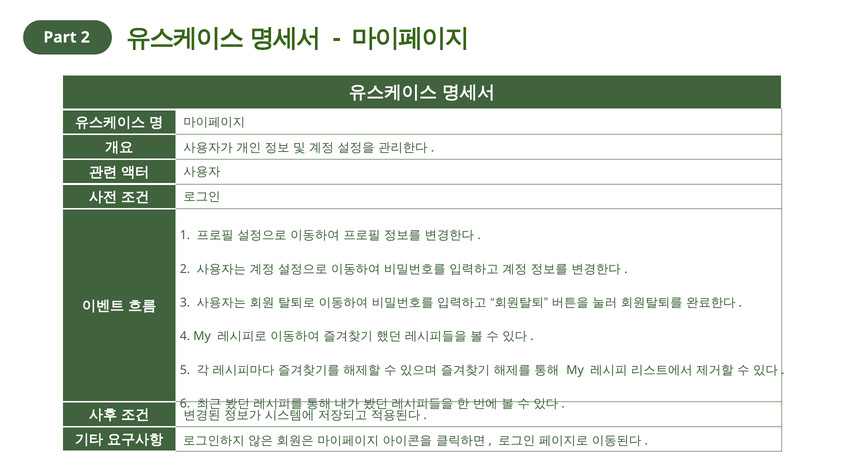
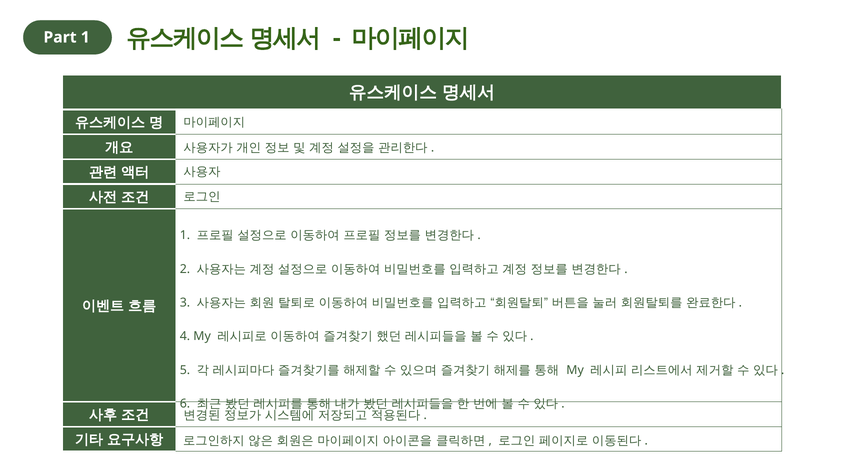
Part 2: 2 -> 1 (85, 37)
